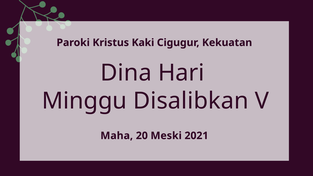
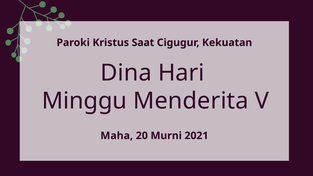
Kaki: Kaki -> Saat (143, 43)
Disalibkan: Disalibkan -> Menderita (191, 101)
Meski: Meski -> Murni (166, 136)
